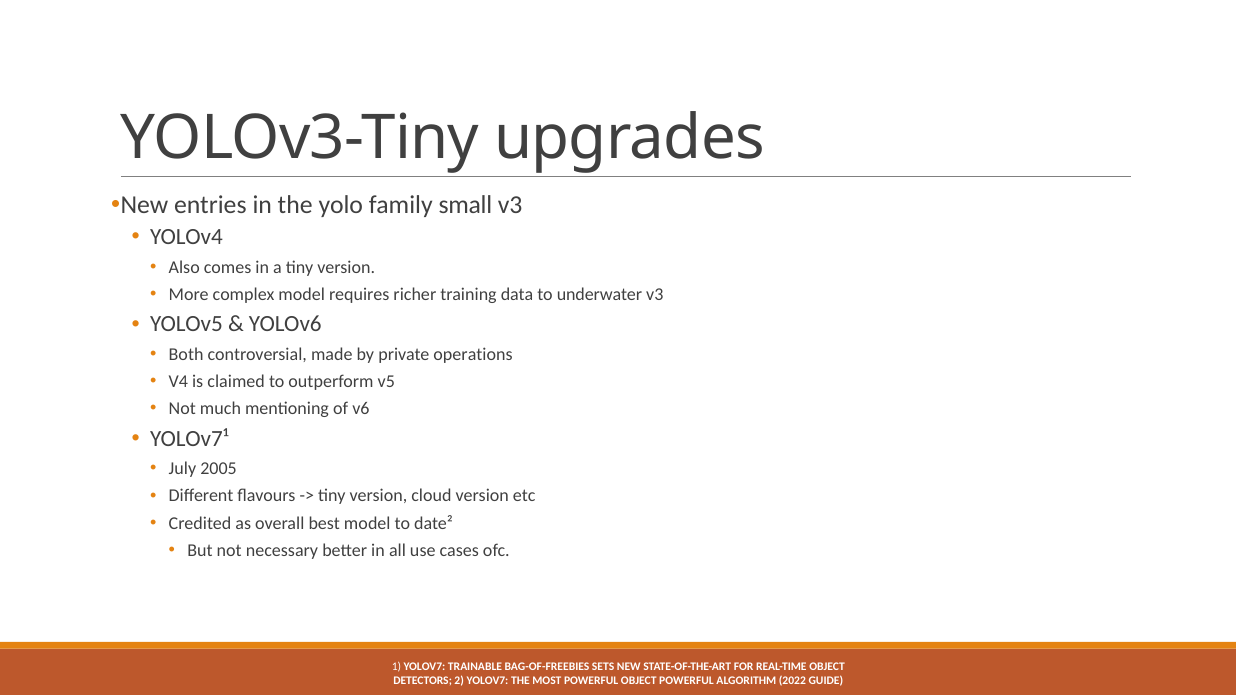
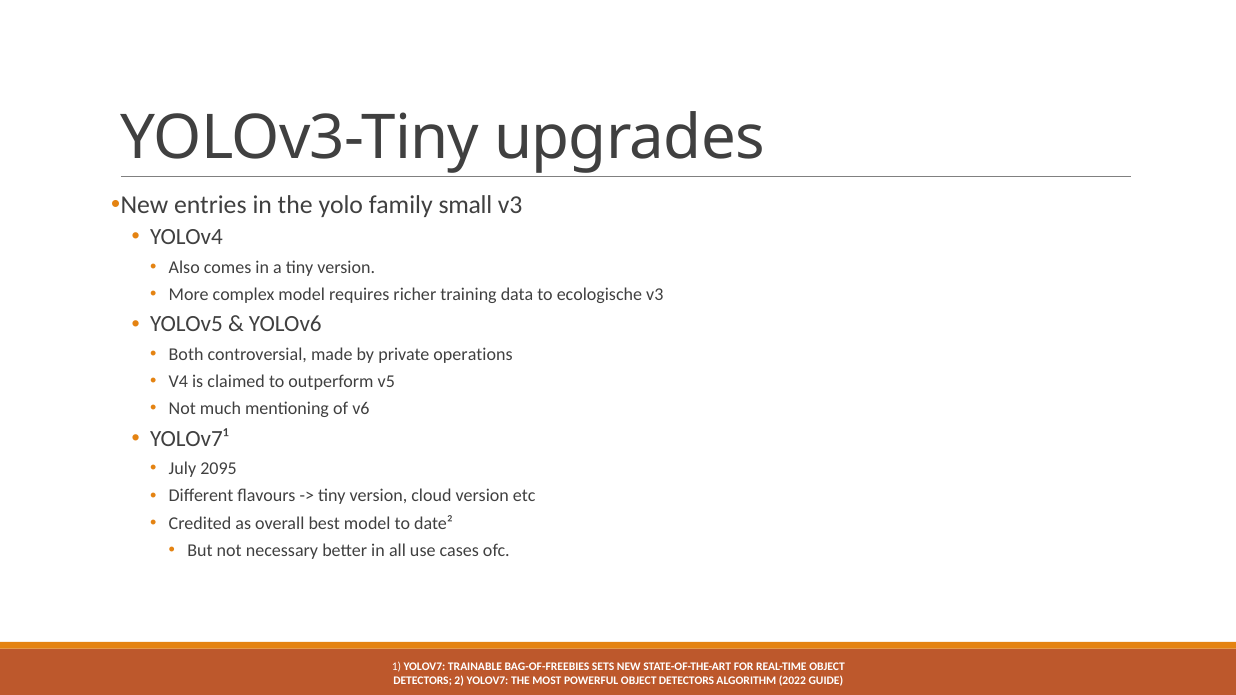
underwater: underwater -> ecologische (599, 294)
2005: 2005 -> 2095 (219, 469)
POWERFUL OBJECT POWERFUL: POWERFUL -> DETECTORS (687, 681)
